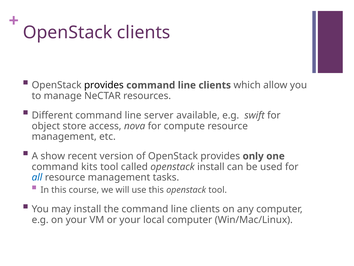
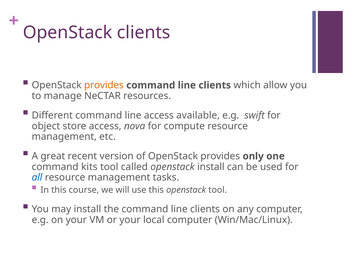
provides colour: black -> orange (104, 85)
line server: server -> access (159, 115)
show: show -> great (53, 156)
